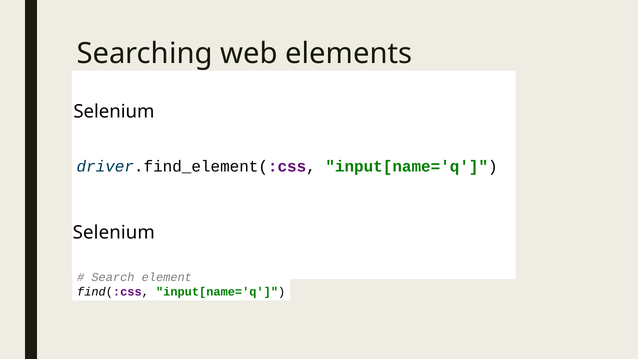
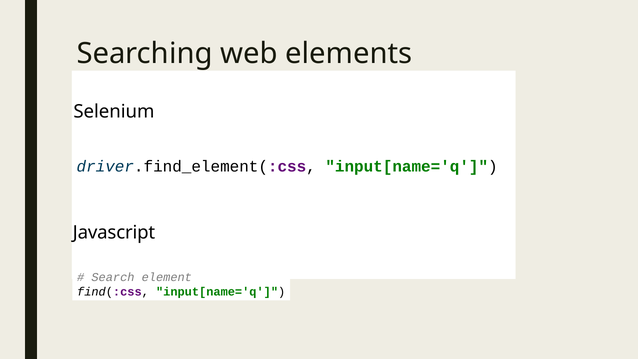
Selenium: Selenium -> Javascript (114, 233)
